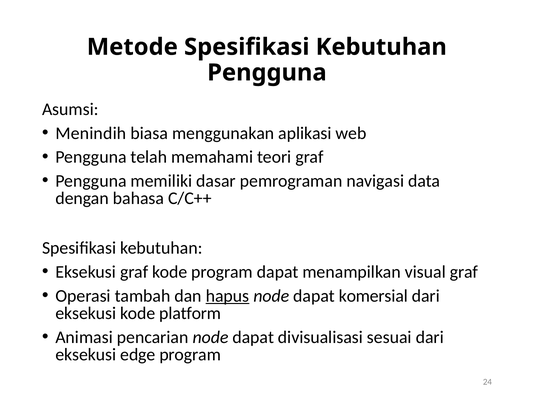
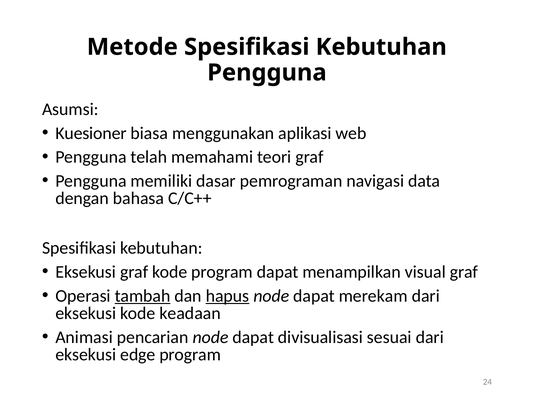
Menindih: Menindih -> Kuesioner (91, 133)
tambah underline: none -> present (143, 296)
komersial: komersial -> merekam (373, 296)
platform: platform -> keadaan (190, 314)
